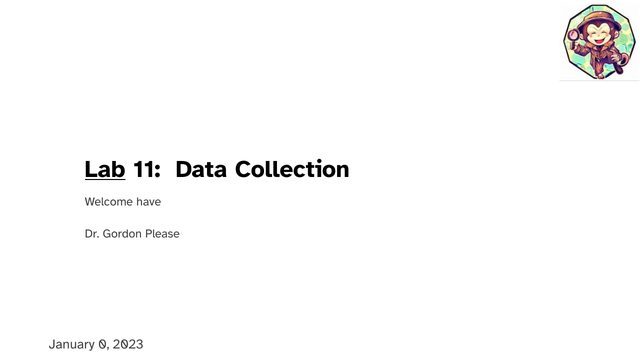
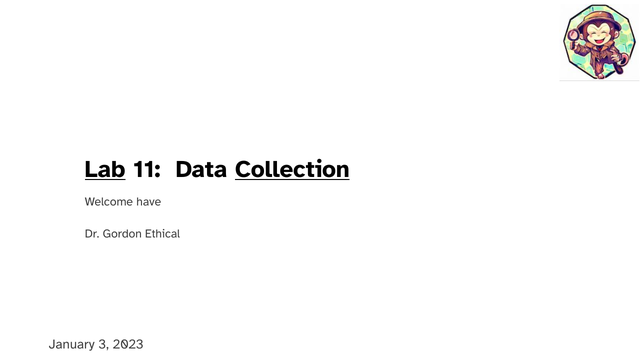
Collection underline: none -> present (292, 169)
Please: Please -> Ethical (162, 234)
0: 0 -> 3 (104, 344)
